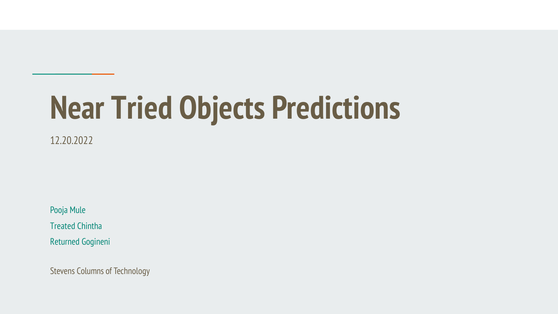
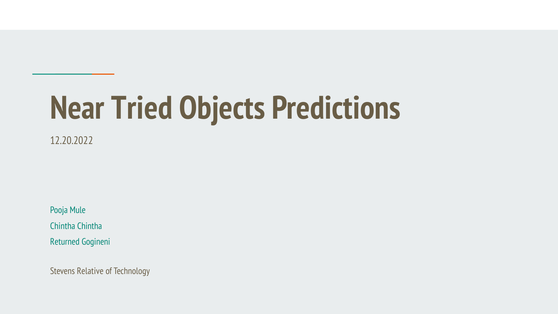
Treated: Treated -> Chintha (63, 226)
Columns: Columns -> Relative (90, 271)
